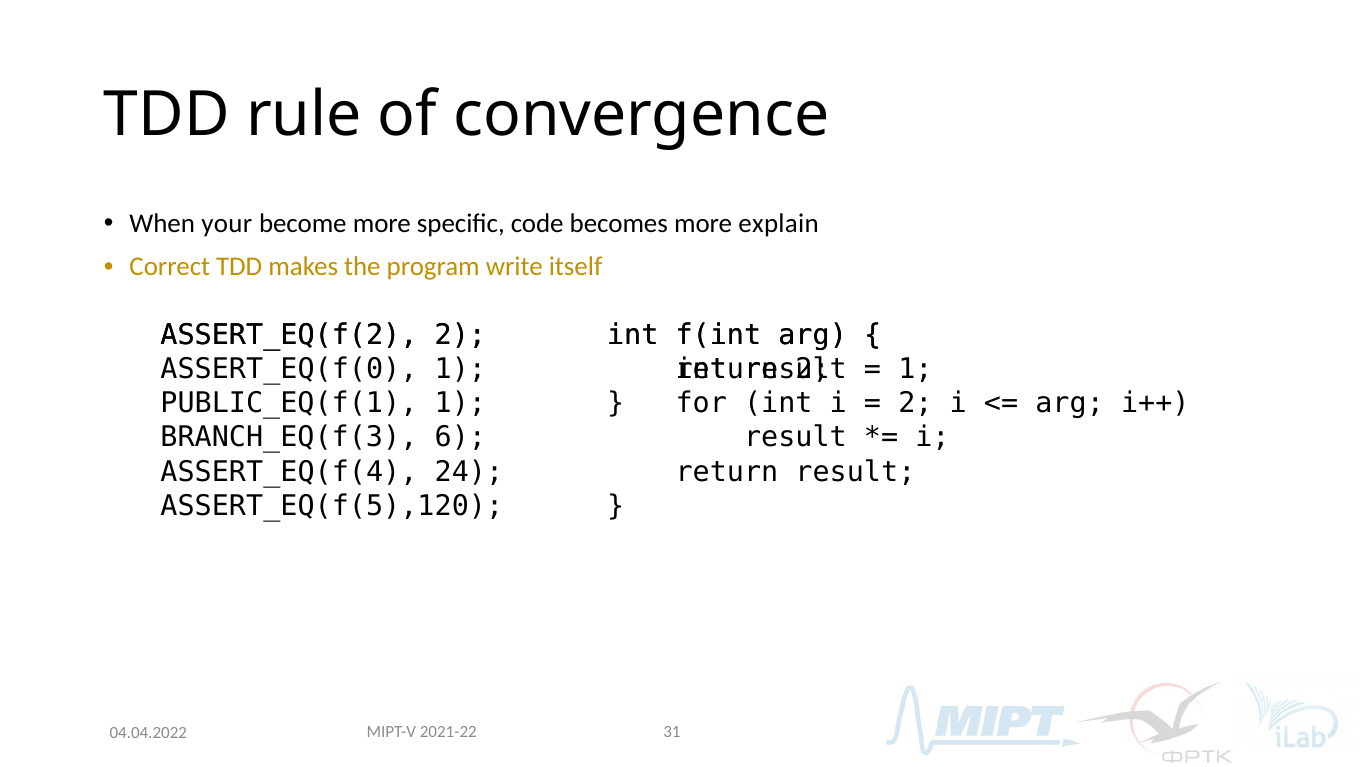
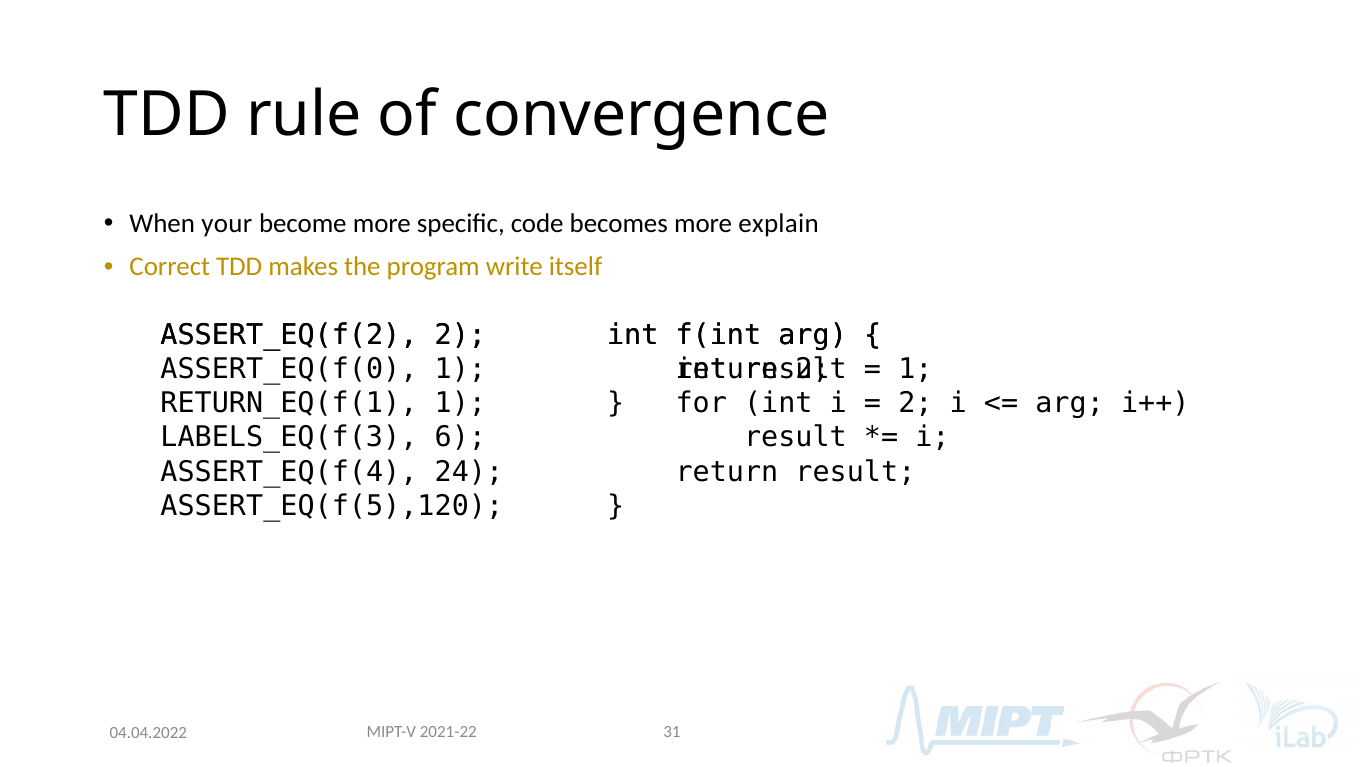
PUBLIC_EQ(f(1: PUBLIC_EQ(f(1 -> RETURN_EQ(f(1 (289, 403)
BRANCH_EQ(f(3: BRANCH_EQ(f(3 -> LABELS_EQ(f(3 (289, 437)
